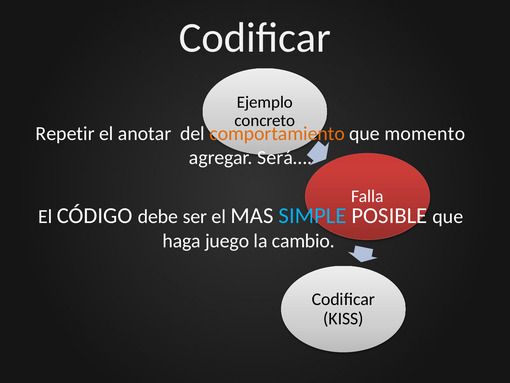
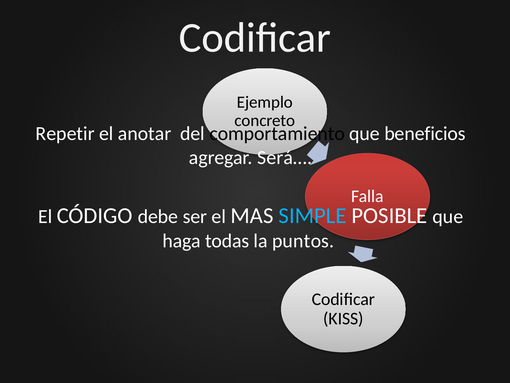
comportamiento colour: orange -> black (277, 134)
momento: momento -> beneficios (425, 134)
juego: juego -> todas (227, 241)
cambio: cambio -> puntos (303, 241)
